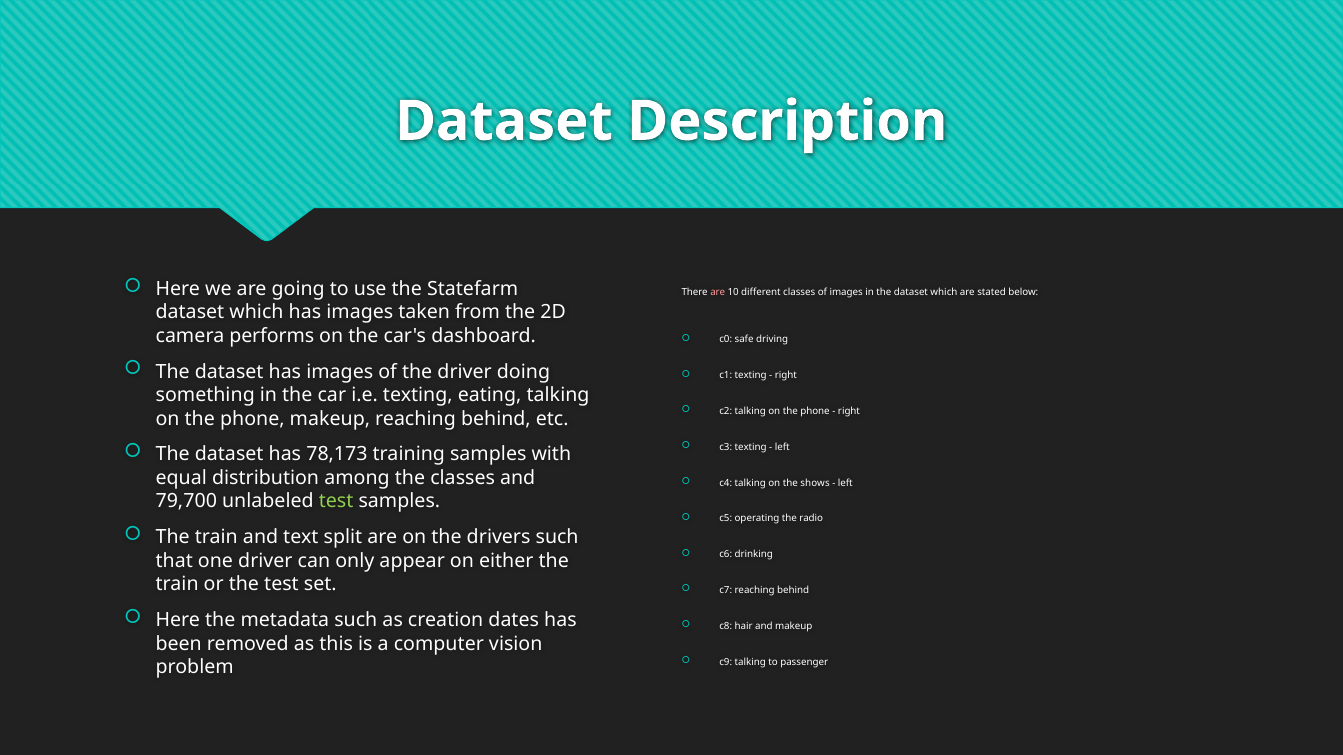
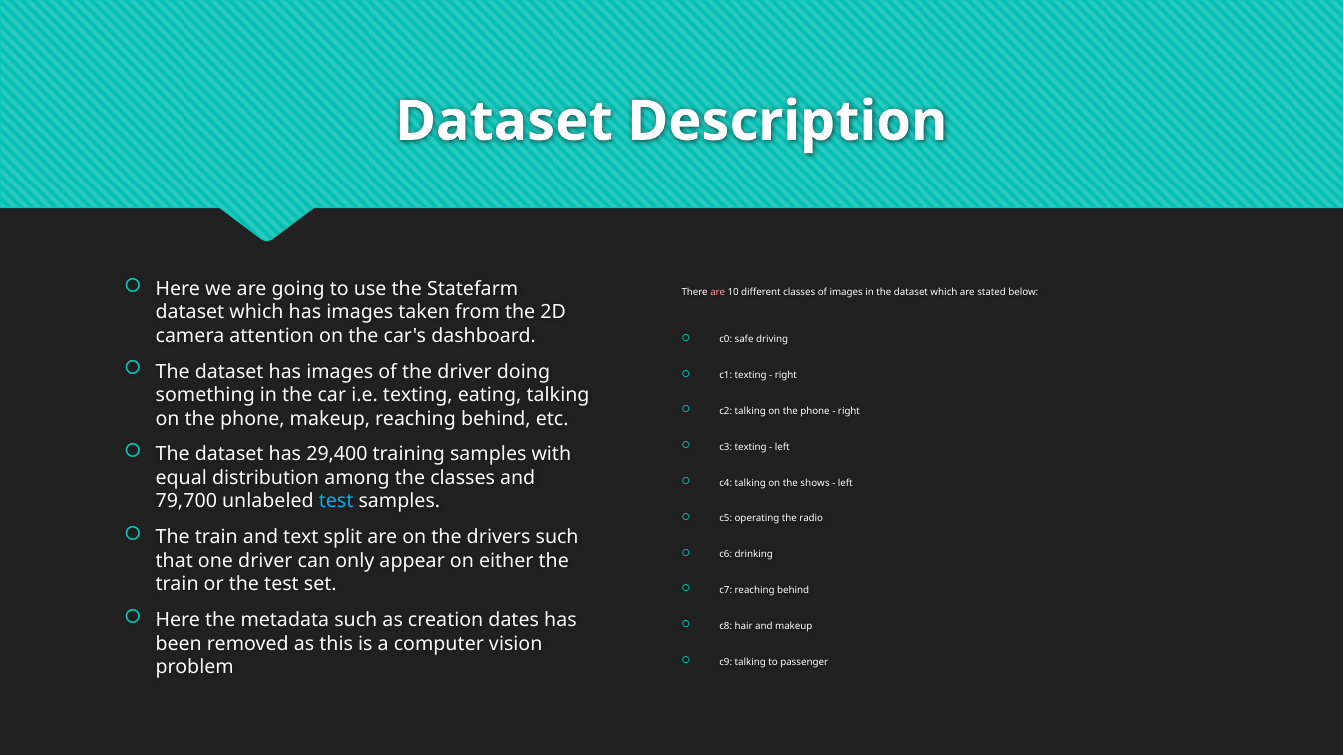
performs: performs -> attention (272, 336)
78,173: 78,173 -> 29,400 (337, 455)
test colour: light green -> light blue (336, 502)
